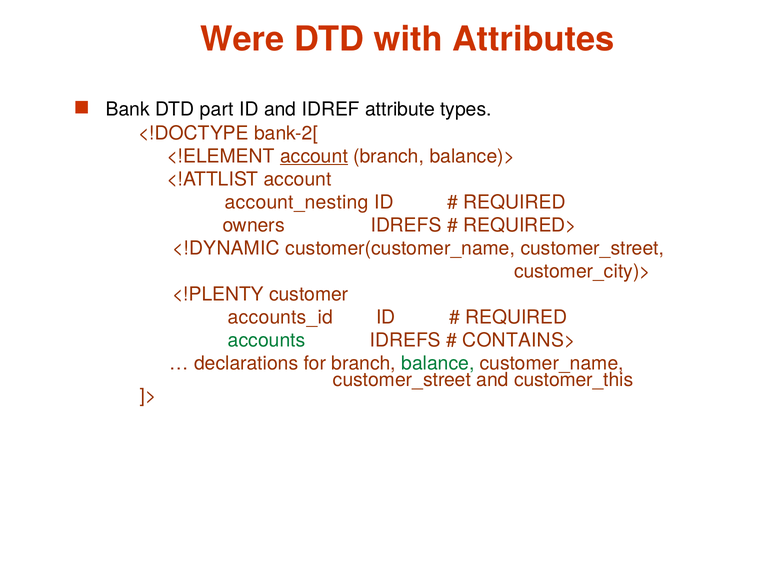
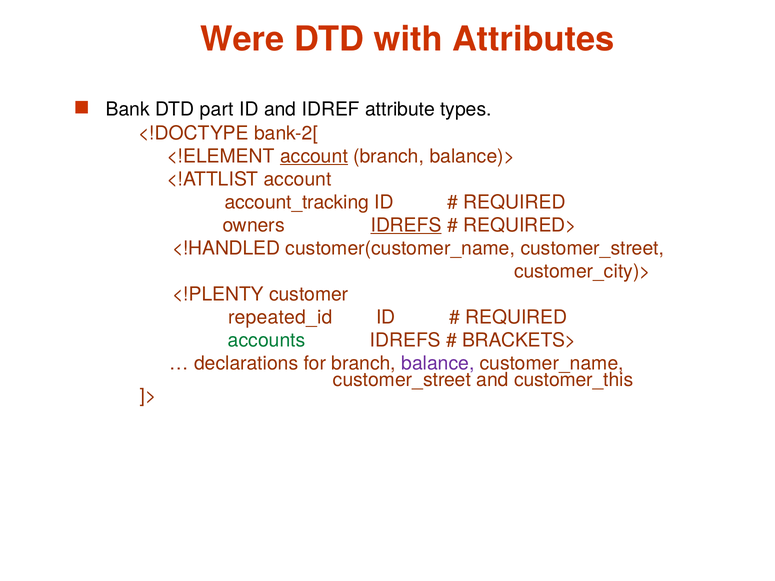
account_nesting: account_nesting -> account_tracking (297, 202)
IDREFS underline: none -> present (406, 225)
<!DYNAMIC: <!DYNAMIC -> <!HANDLED (226, 248)
accounts_id: accounts_id -> repeated_id (280, 318)
CONTAINS>: CONTAINS> -> BRACKETS> (519, 341)
balance colour: green -> purple (438, 364)
